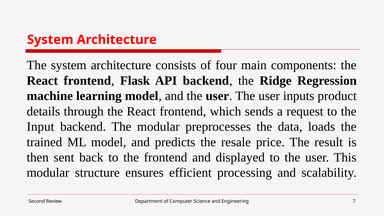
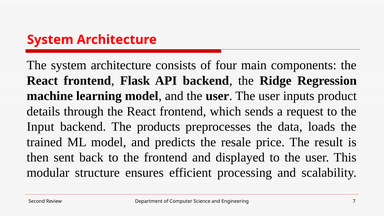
The modular: modular -> products (158, 127)
